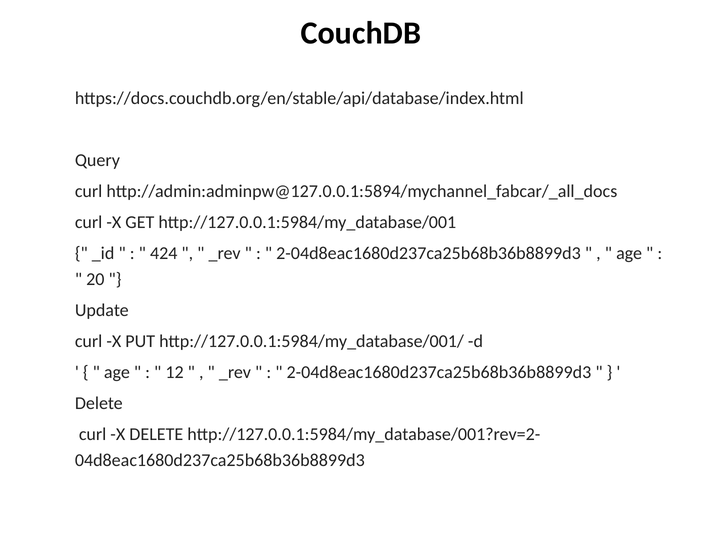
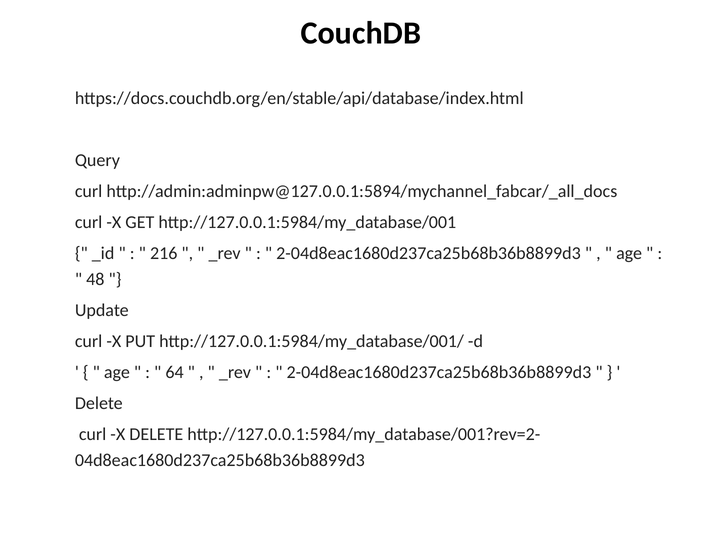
424: 424 -> 216 (164, 253)
20: 20 -> 48 (95, 279)
12: 12 -> 64 (175, 372)
